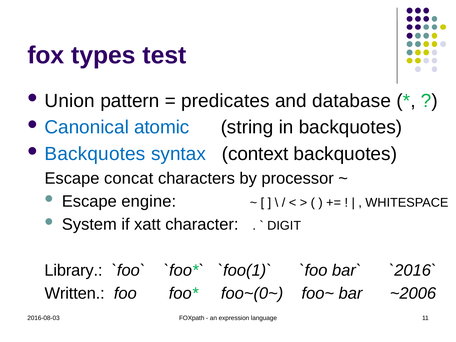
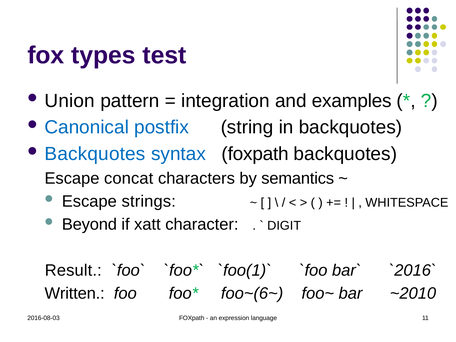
predicates: predicates -> integration (225, 101)
database: database -> examples (352, 101)
atomic: atomic -> postfix (162, 127)
syntax context: context -> foxpath (255, 154)
processor: processor -> semantics (298, 178)
engine: engine -> strings (149, 201)
System: System -> Beyond (89, 224)
Library: Library -> Result (73, 270)
foo~(0~: foo~(0~ -> foo~(6~ (252, 294)
~2006: ~2006 -> ~2010 (413, 294)
